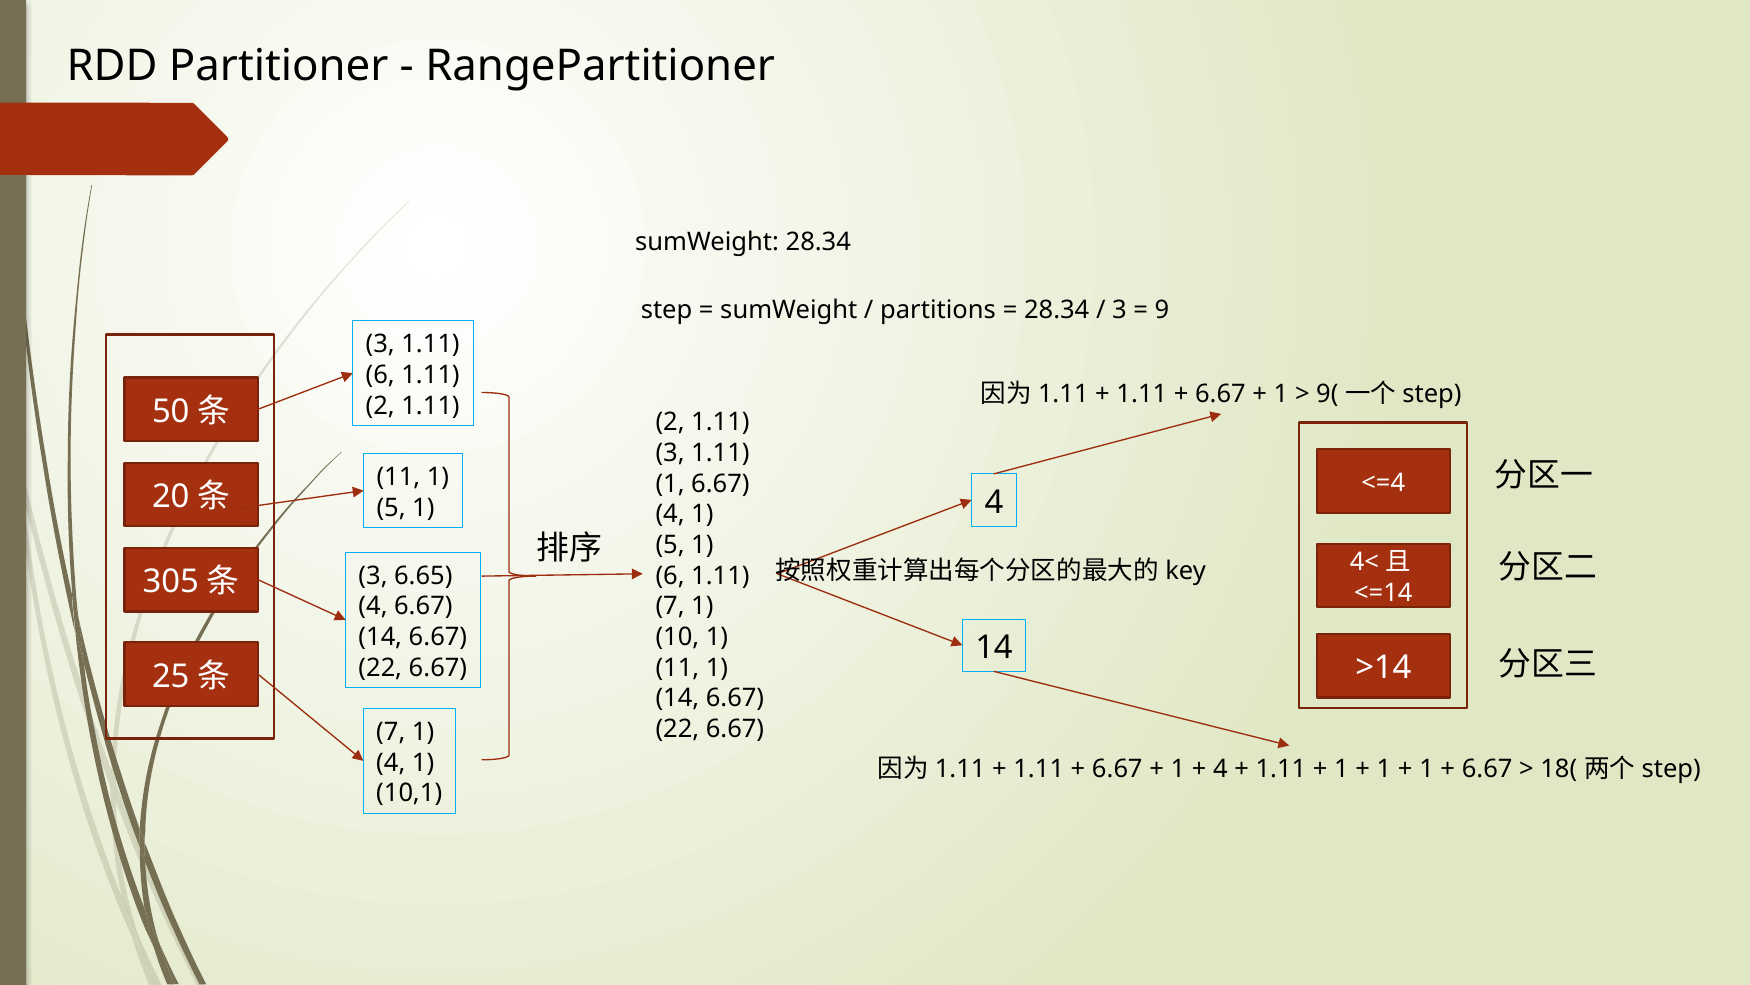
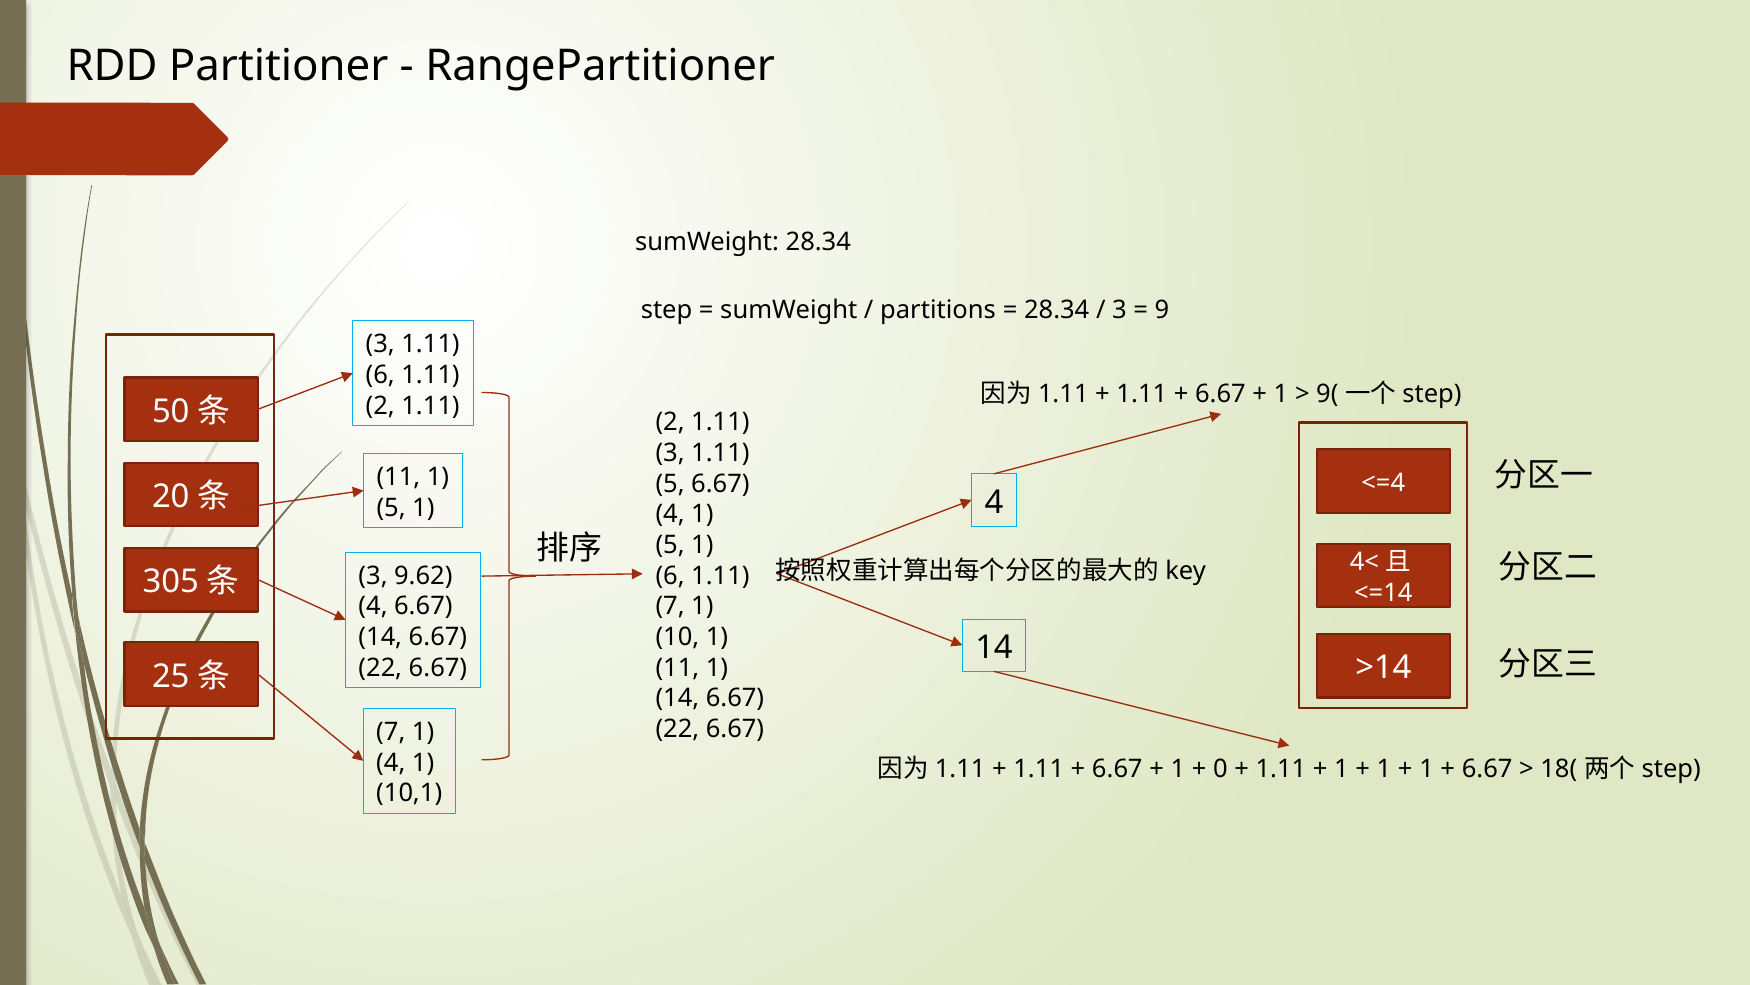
1: 1 -> 5 (670, 483)
6.65: 6.65 -> 9.62 (423, 575)
4: 4 -> 0 (1220, 769)
